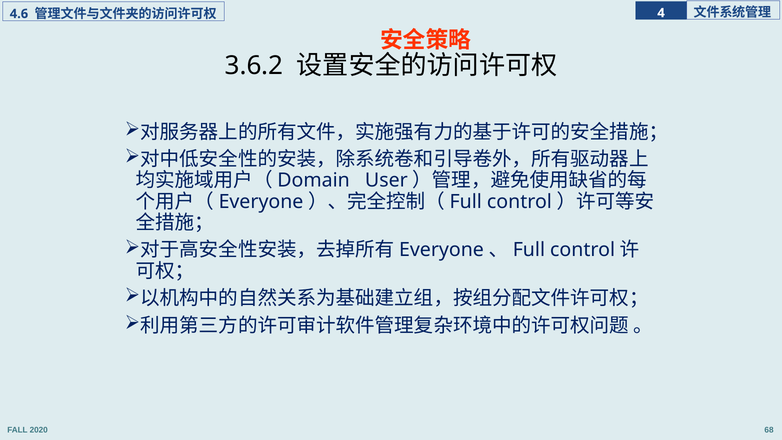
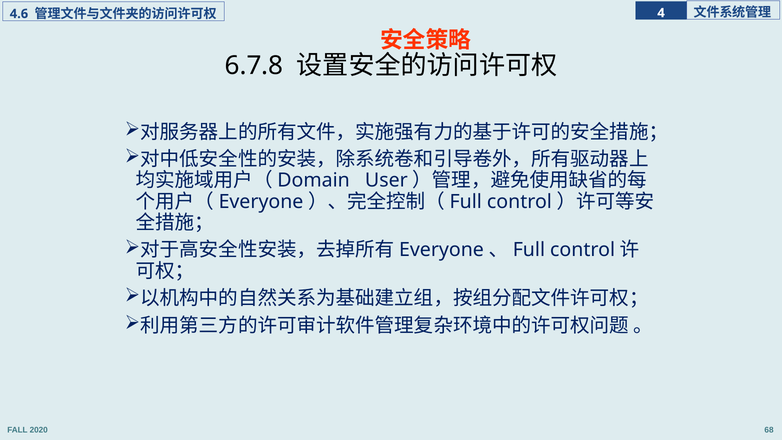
3.6.2: 3.6.2 -> 6.7.8 (254, 66)
